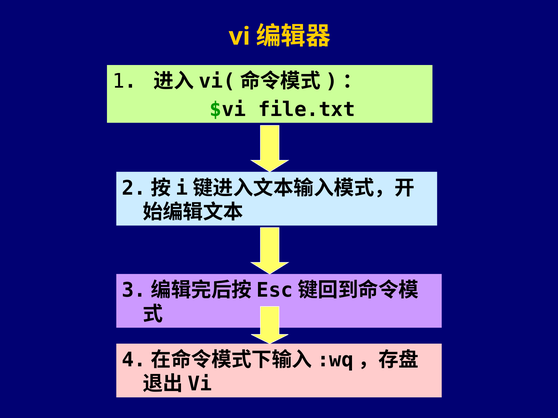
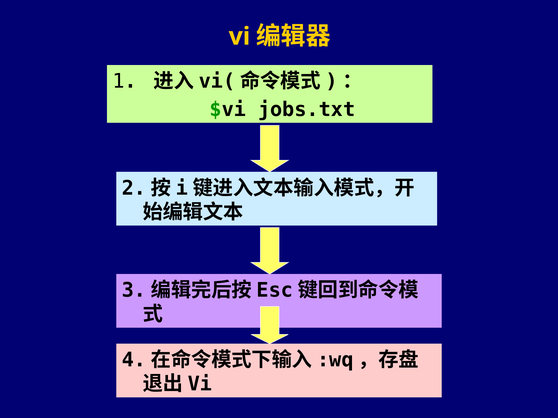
file.txt: file.txt -> jobs.txt (307, 110)
